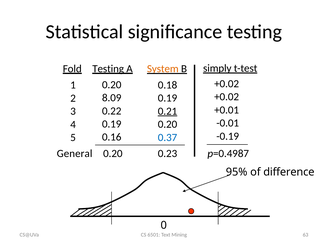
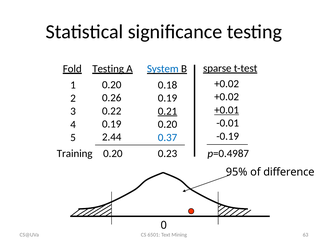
simply: simply -> sparse (217, 68)
System colour: orange -> blue (163, 69)
8.09: 8.09 -> 0.26 (112, 98)
+0.01 underline: none -> present (227, 110)
0.16: 0.16 -> 2.44 (112, 137)
General: General -> Training (75, 153)
